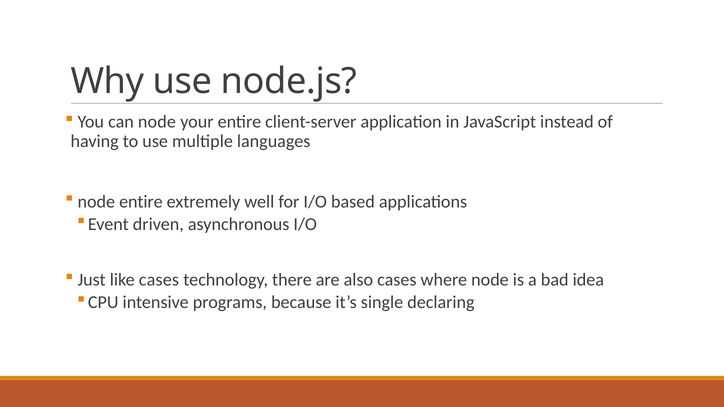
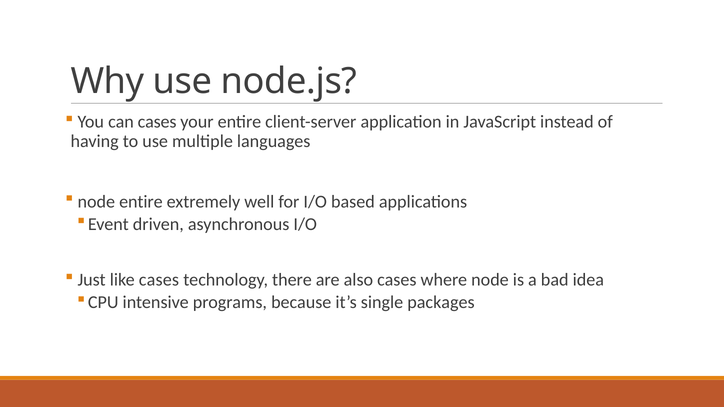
can node: node -> cases (157, 122)
declaring: declaring -> packages (441, 303)
